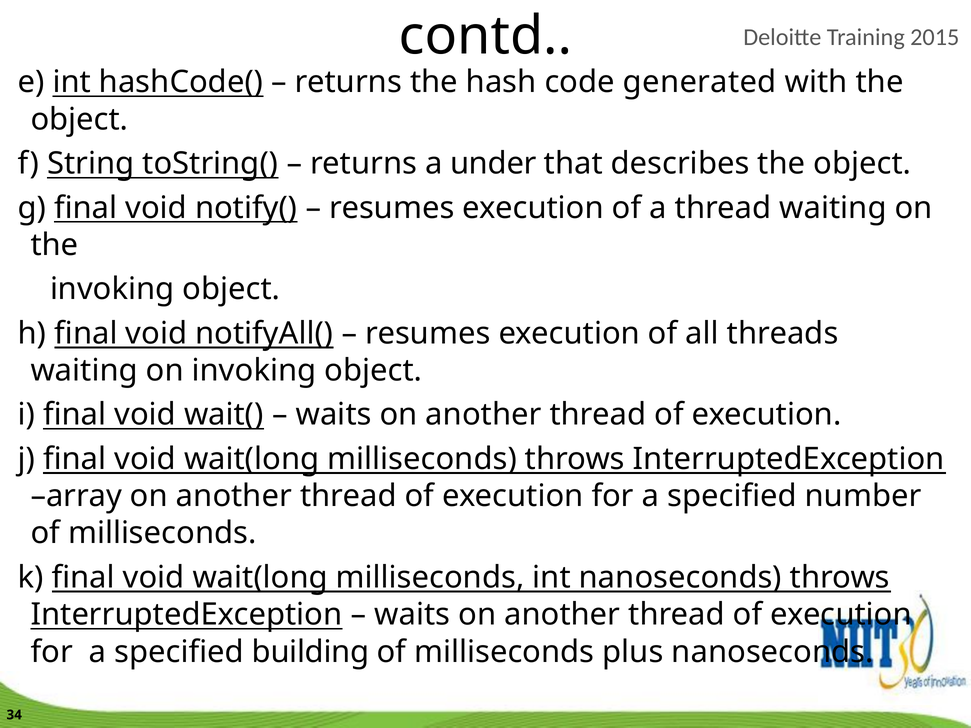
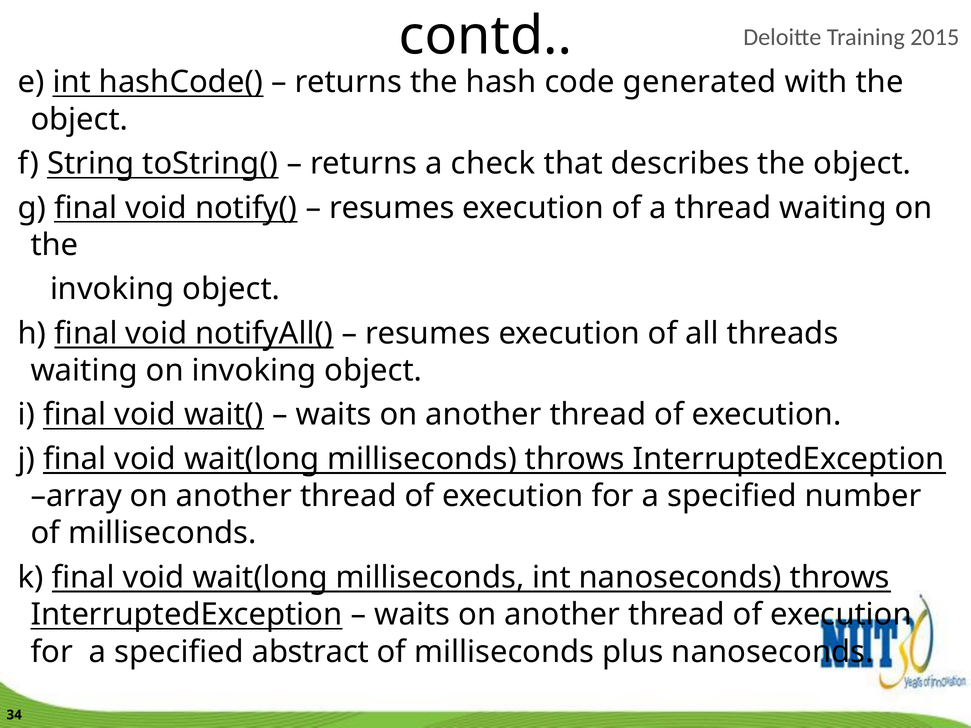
under: under -> check (493, 164)
building: building -> abstract (310, 652)
